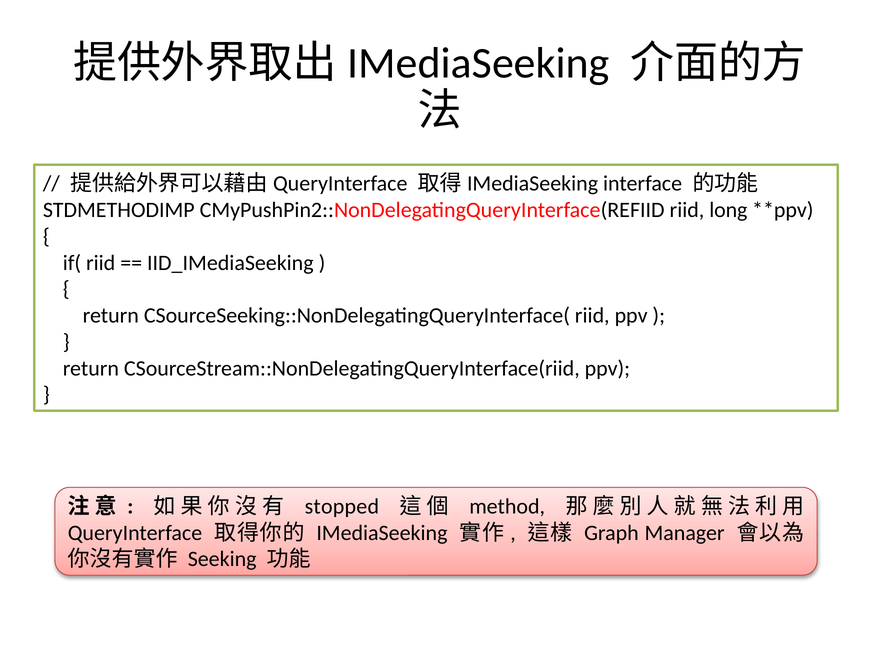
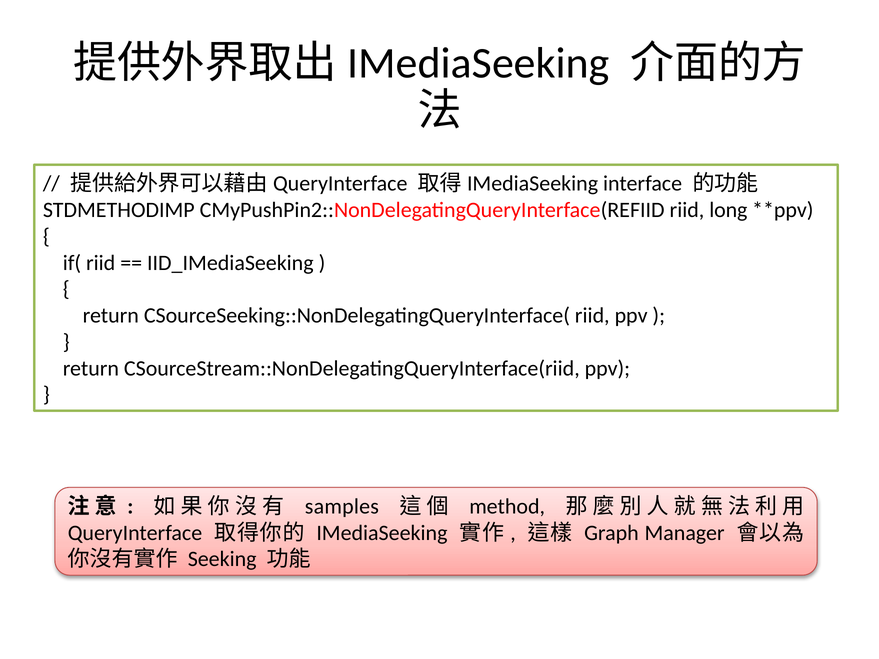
stopped: stopped -> samples (342, 507)
